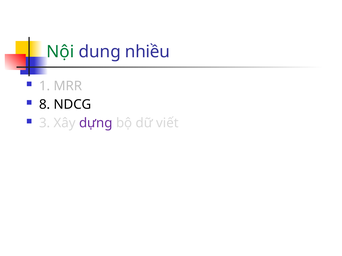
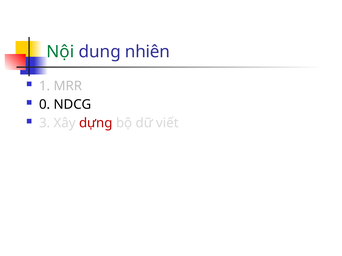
nhiều: nhiều -> nhiên (147, 52)
8: 8 -> 0 (45, 105)
dựng colour: purple -> red (96, 123)
